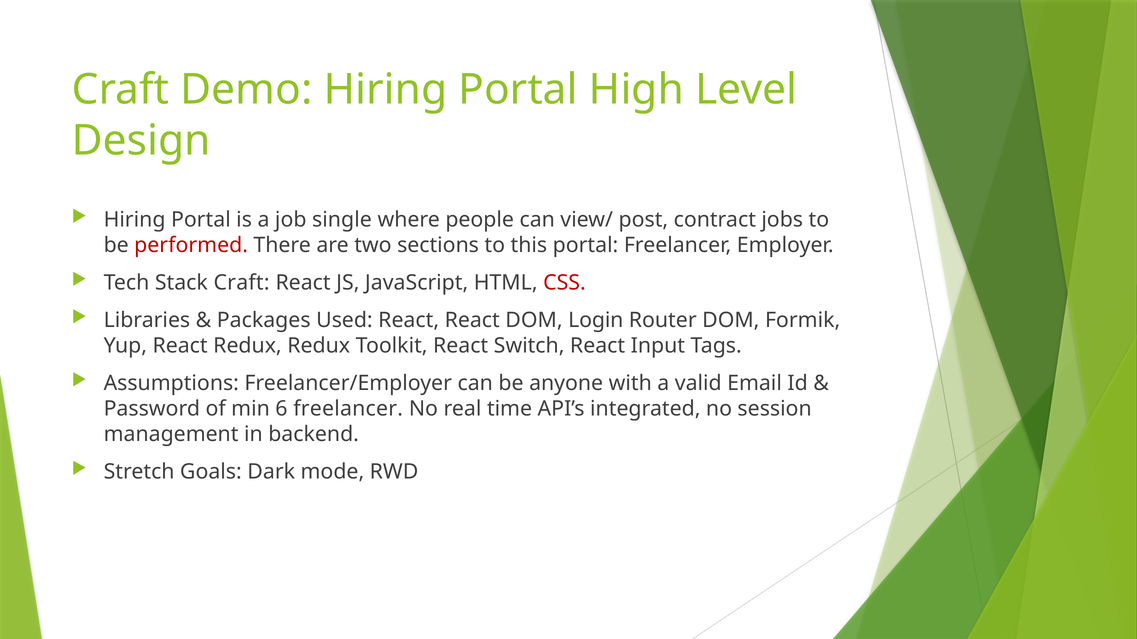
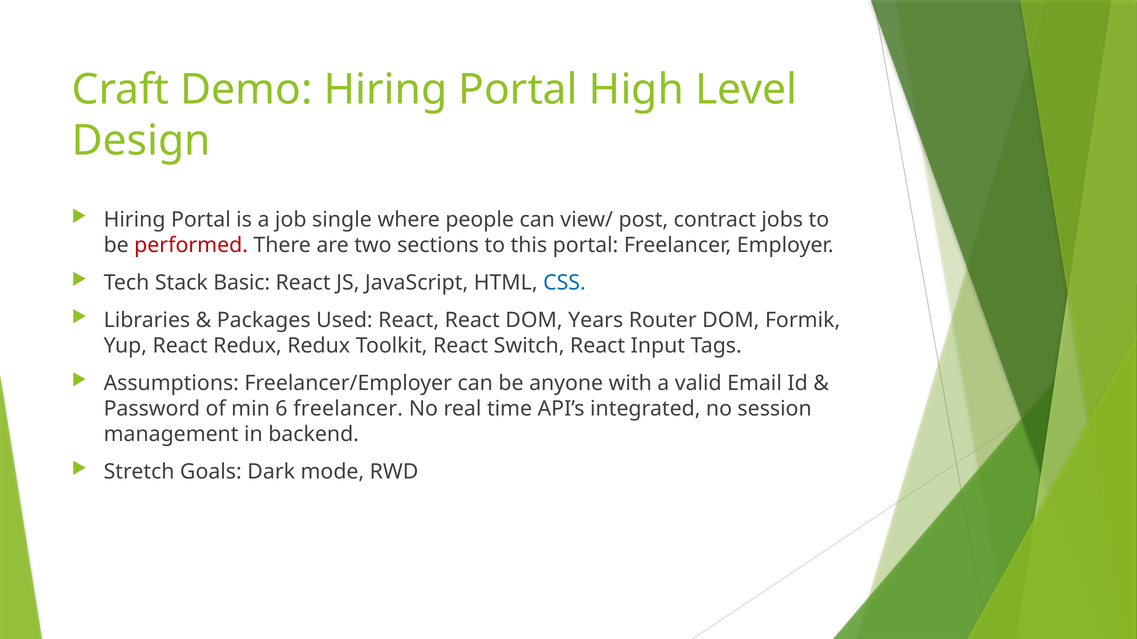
Stack Craft: Craft -> Basic (242, 283)
CSS colour: red -> blue (564, 283)
Login: Login -> Years (596, 320)
